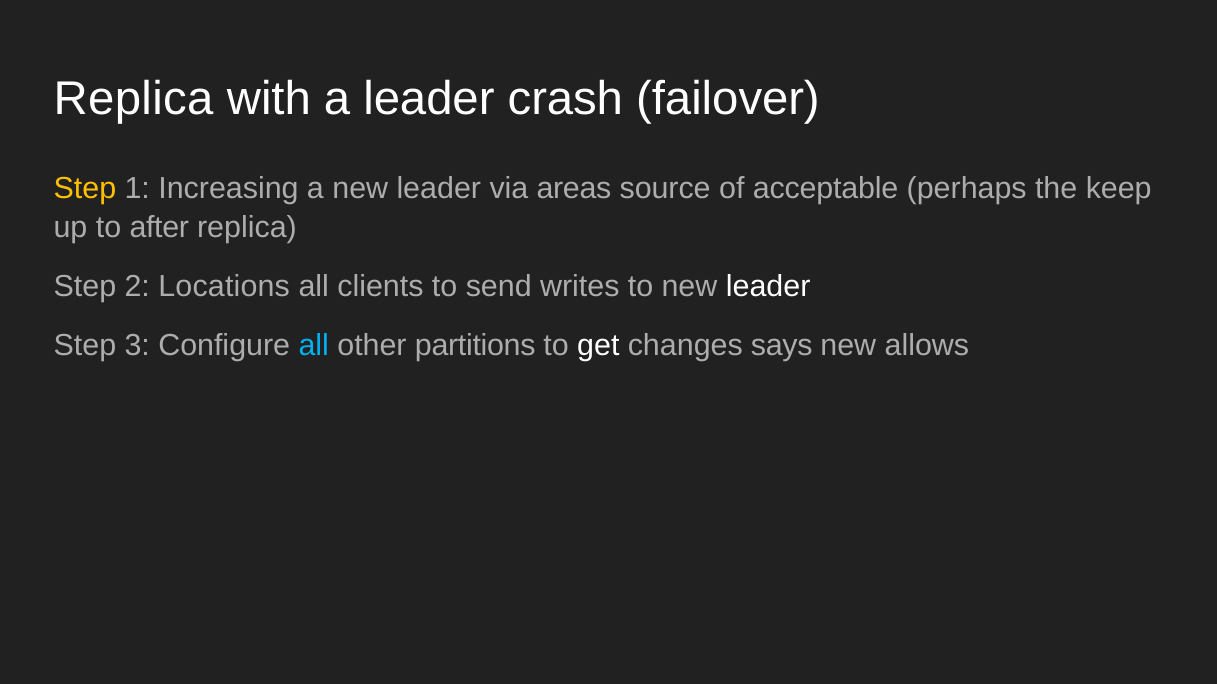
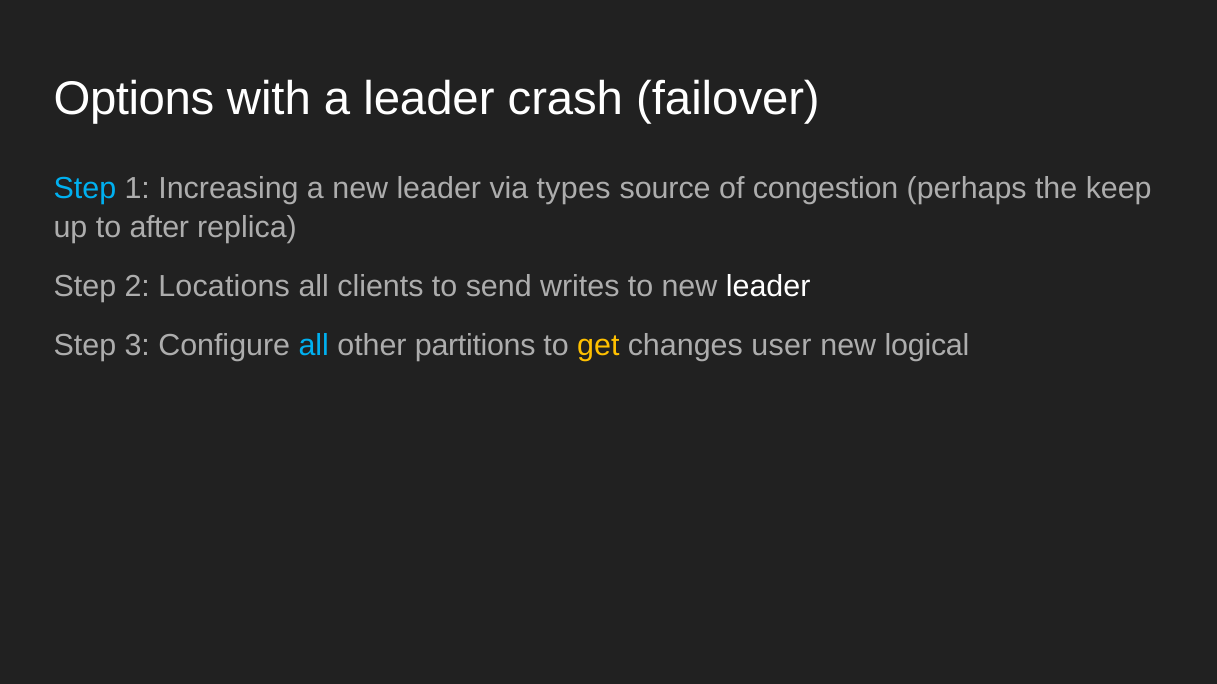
Replica: Replica -> Options (134, 99)
Step colour: yellow -> light blue (85, 188)
areas: areas -> types (574, 188)
acceptable: acceptable -> congestion (826, 188)
get colour: white -> yellow (598, 346)
says: says -> user (781, 346)
allows: allows -> logical (927, 346)
